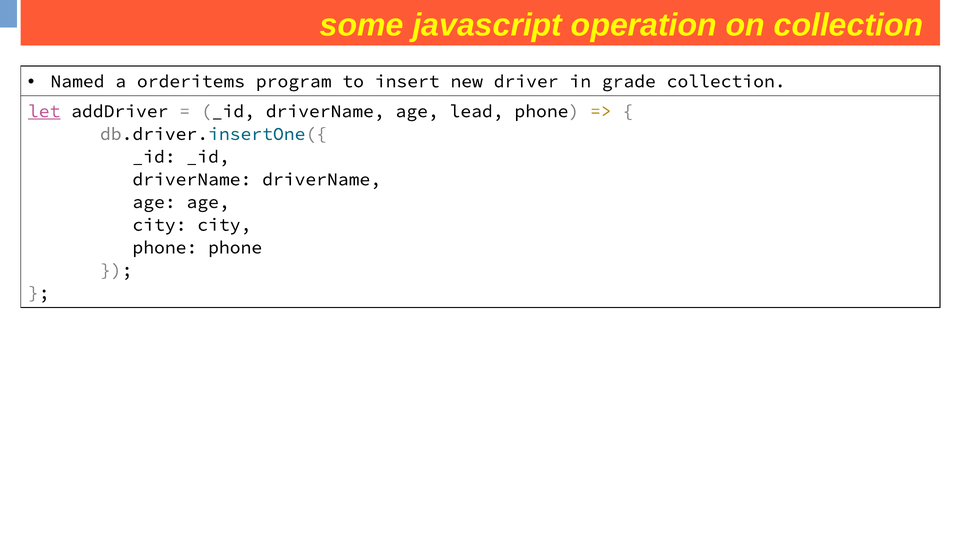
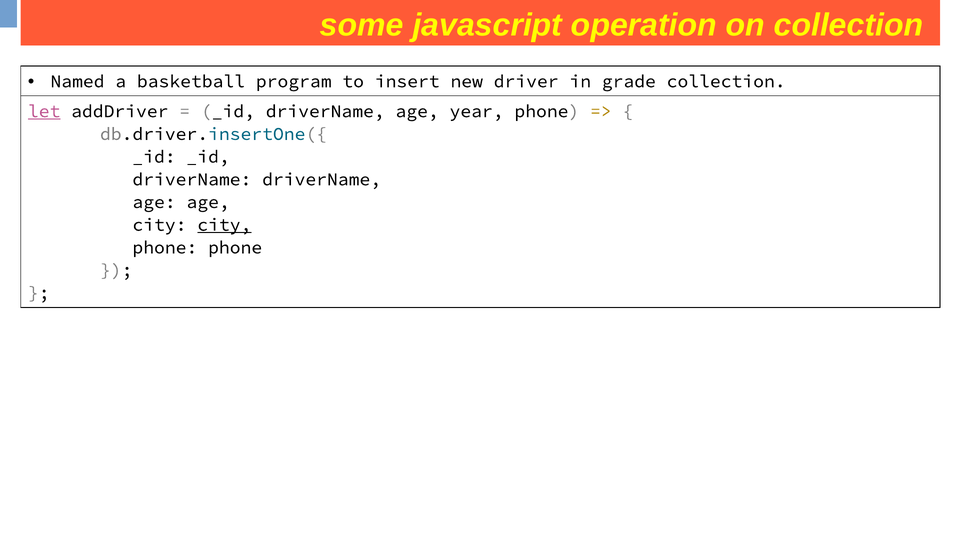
orderitems: orderitems -> basketball (191, 81)
lead: lead -> year (477, 111)
city underline: none -> present (224, 225)
